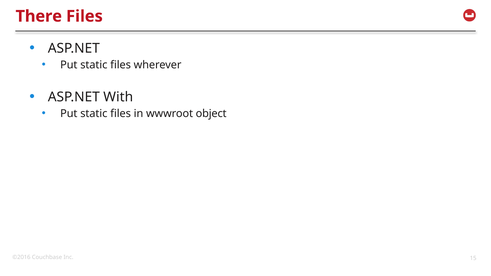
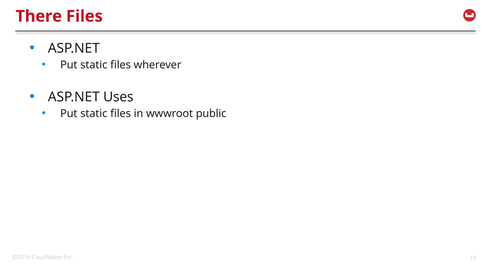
With: With -> Uses (118, 97)
object: object -> public (211, 114)
